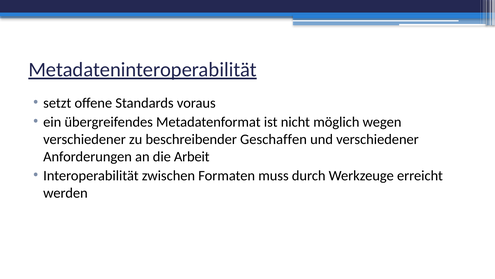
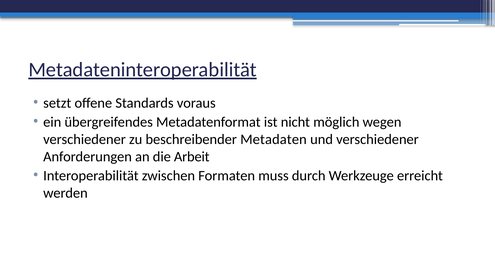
Geschaffen: Geschaffen -> Metadaten (274, 139)
